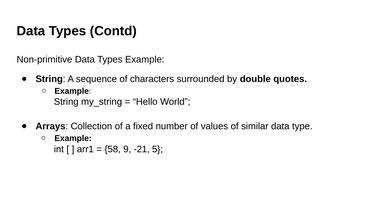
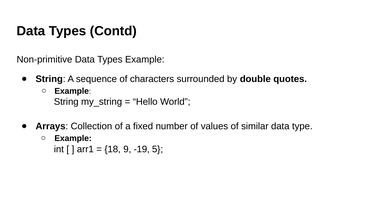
58: 58 -> 18 (113, 149)
-21: -21 -> -19 (142, 149)
